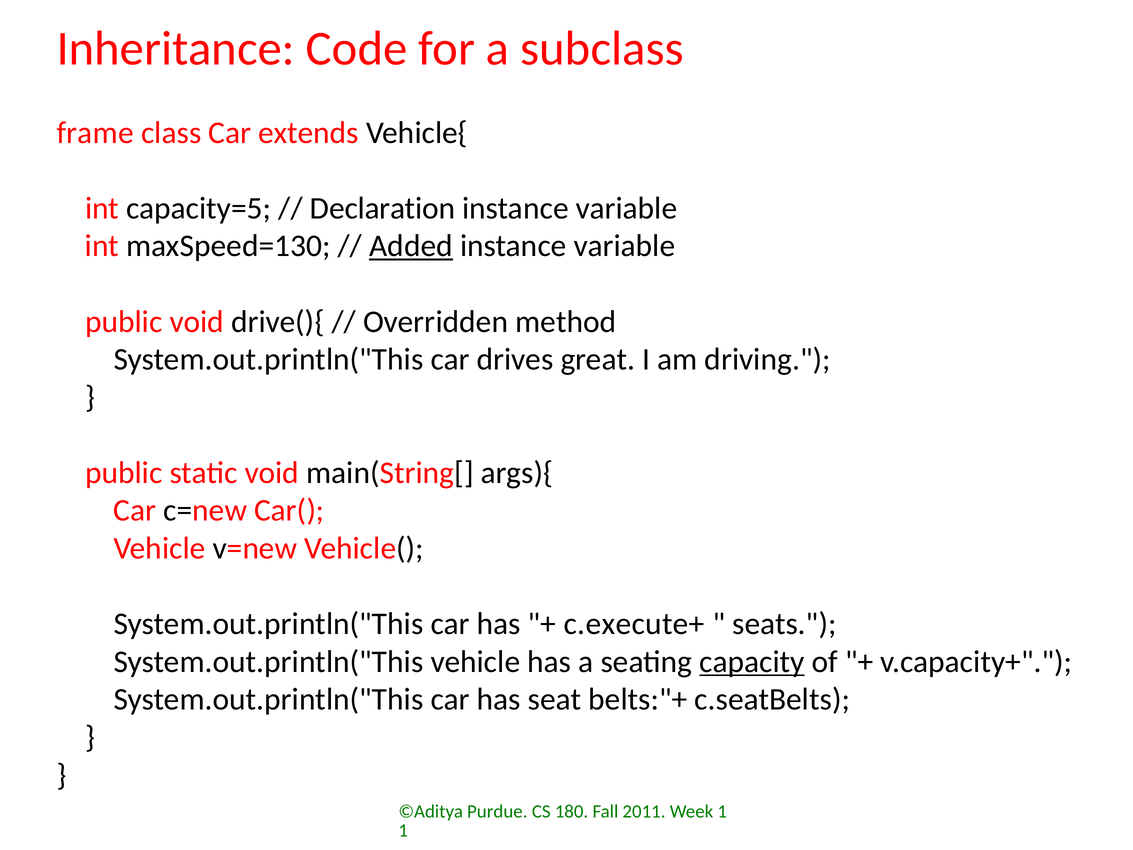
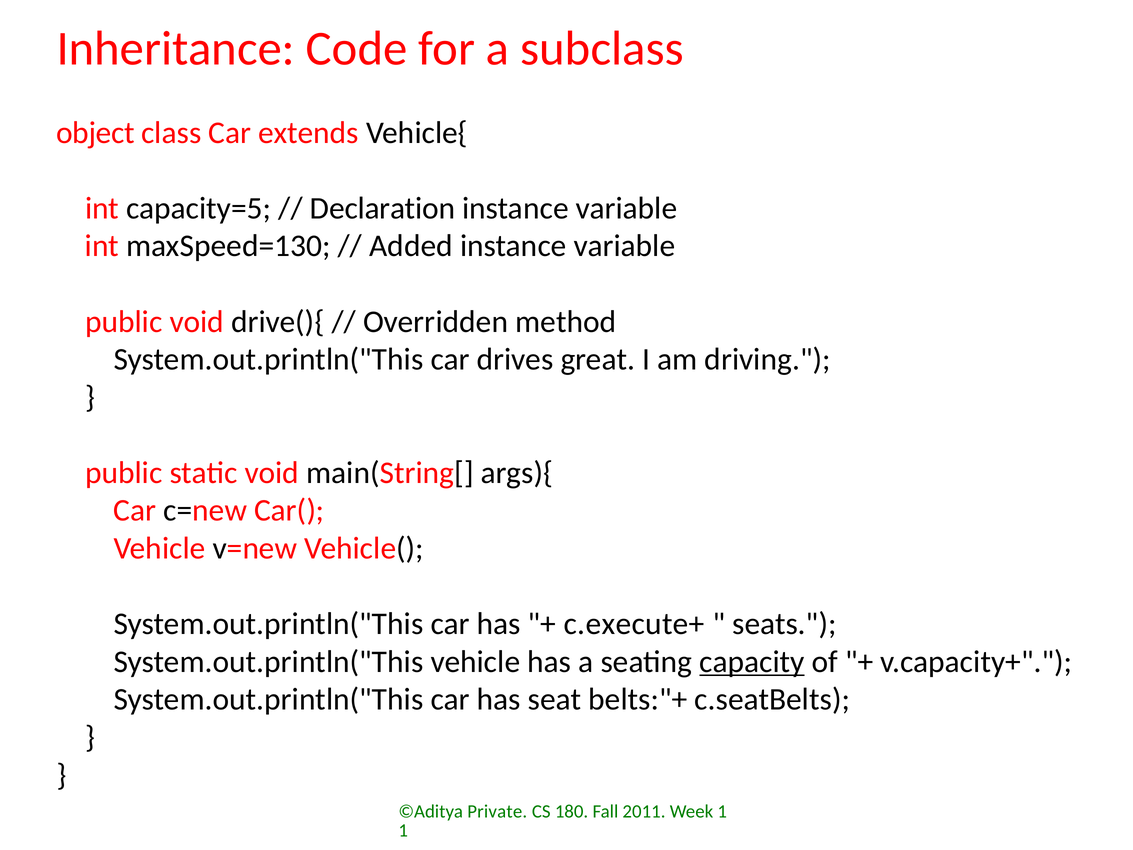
frame: frame -> object (95, 133)
Added underline: present -> none (411, 246)
Purdue: Purdue -> Private (497, 811)
